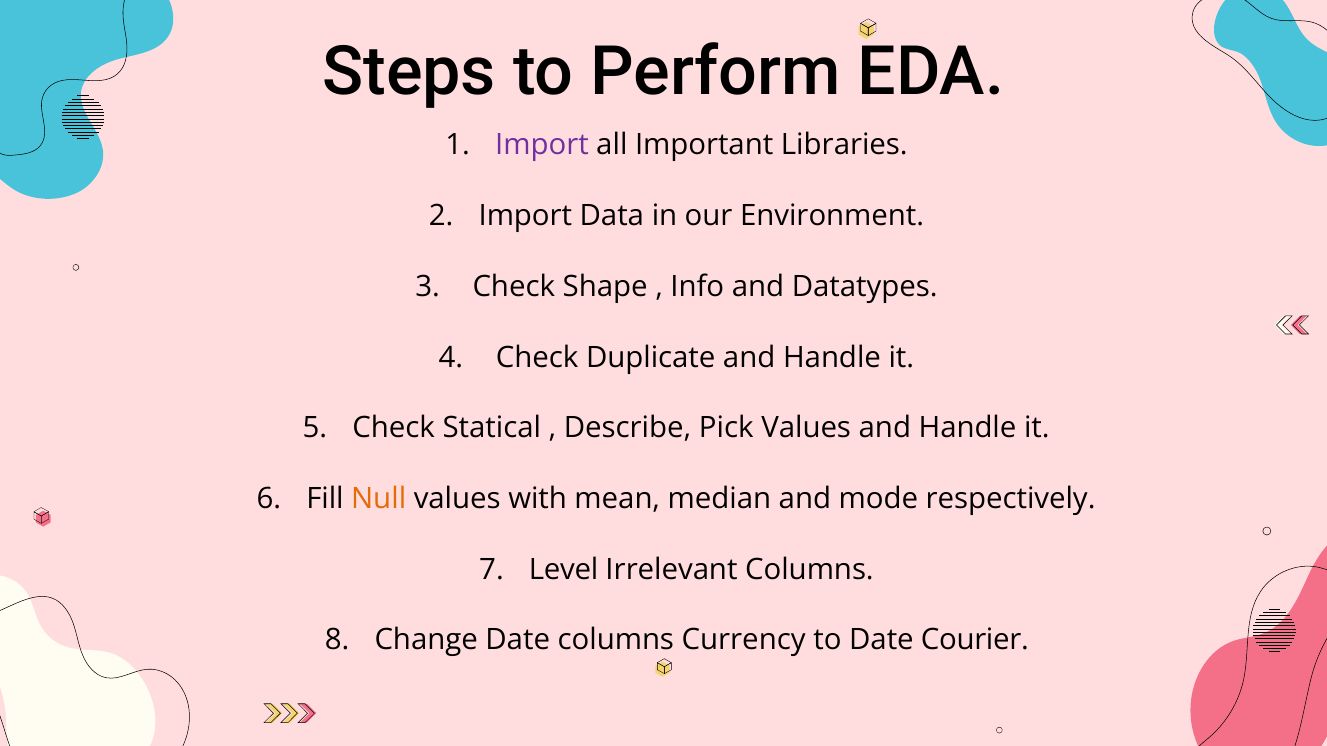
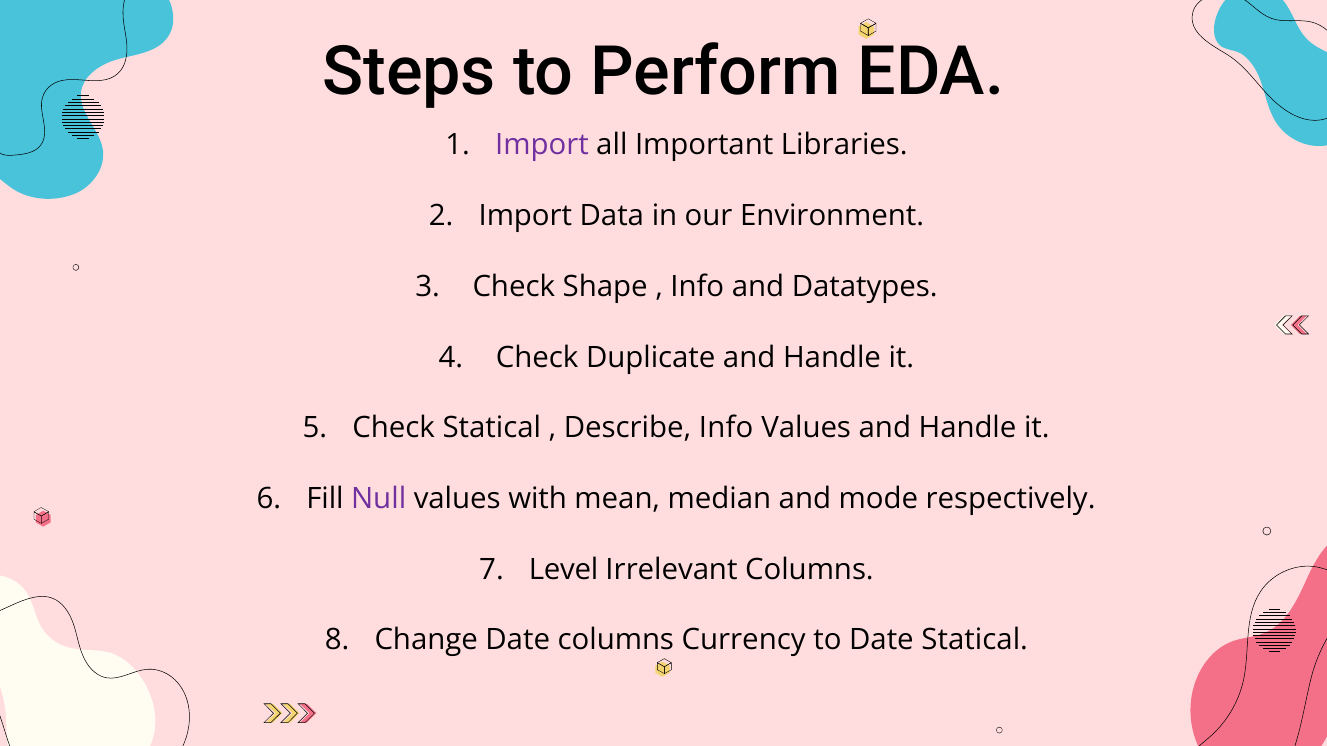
Describe Pick: Pick -> Info (726, 428)
Null colour: orange -> purple (379, 499)
Date Courier: Courier -> Statical (975, 641)
